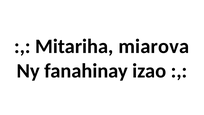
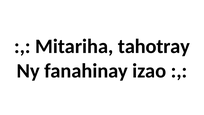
miarova: miarova -> tahotray (154, 46)
